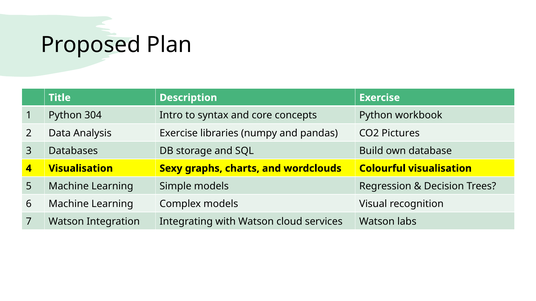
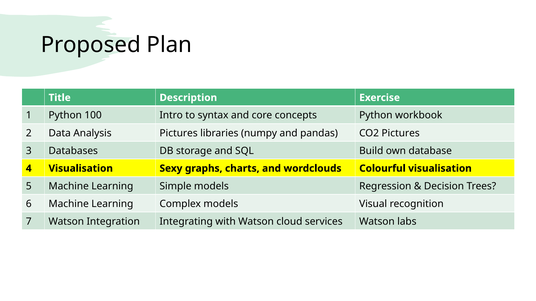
304: 304 -> 100 (93, 116)
Analysis Exercise: Exercise -> Pictures (179, 133)
